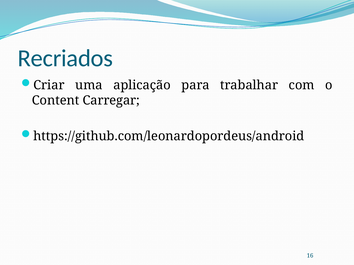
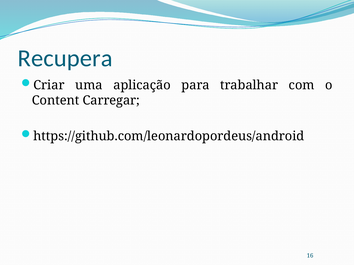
Recriados: Recriados -> Recupera (65, 58)
